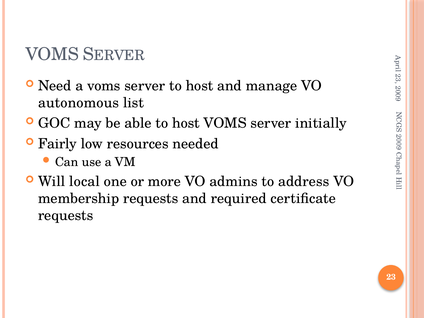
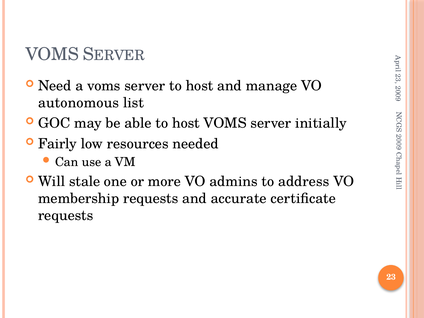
local: local -> stale (85, 182)
required: required -> accurate (239, 198)
